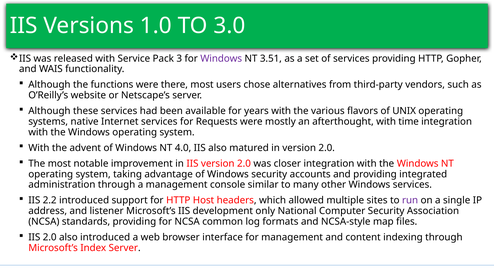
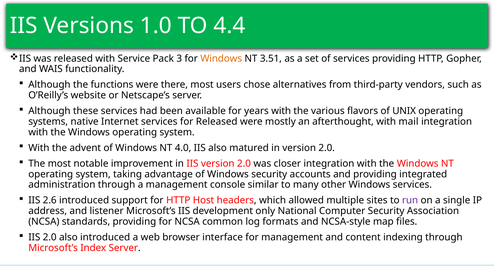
3.0: 3.0 -> 4.4 (229, 26)
Windows colour: purple -> orange (221, 58)
for Requests: Requests -> Released (217, 122)
time: time -> mail (409, 122)
2.2: 2.2 -> 2.6 (50, 200)
